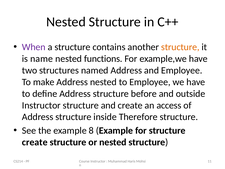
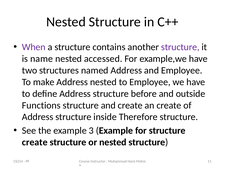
structure colour: orange -> purple (180, 47)
functions: functions -> accessed (103, 59)
Instructor: Instructor -> Functions (41, 105)
an access: access -> create (169, 105)
8: 8 -> 3 (91, 130)
